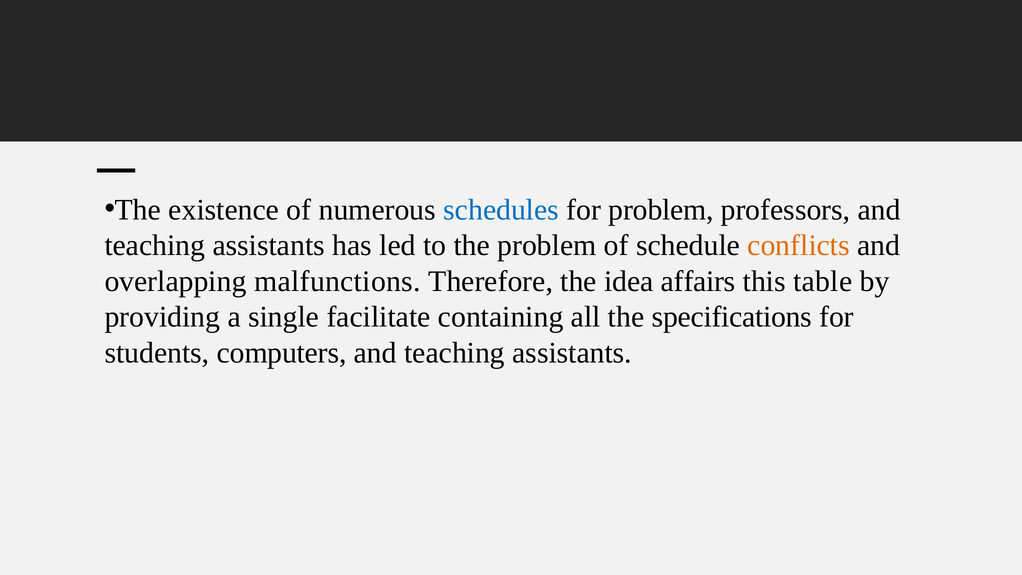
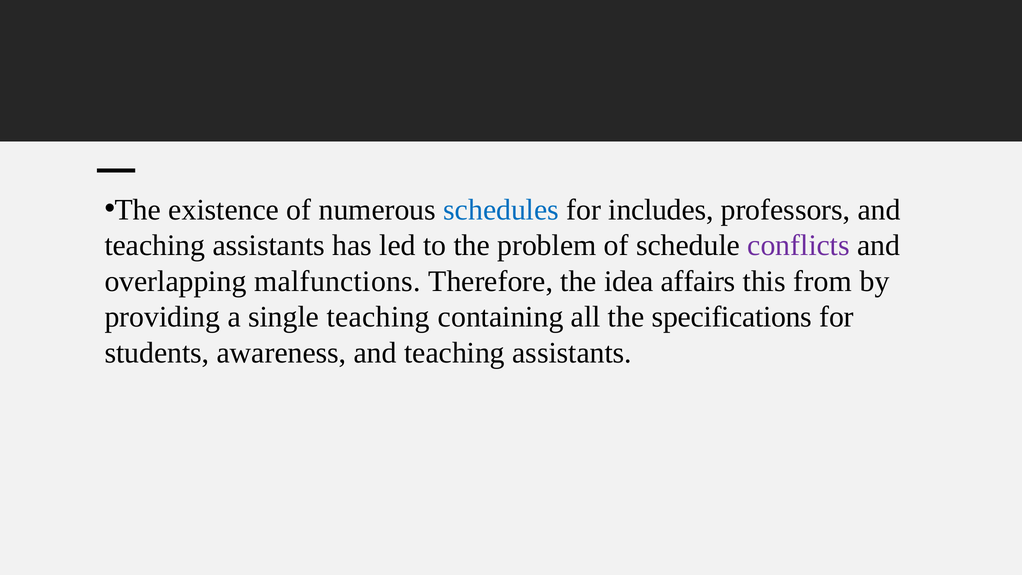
for problem: problem -> includes (661, 210)
conflicts colour: orange -> purple (799, 245)
table: table -> from (823, 281)
single facilitate: facilitate -> teaching (378, 317)
computers: computers -> awareness (282, 353)
